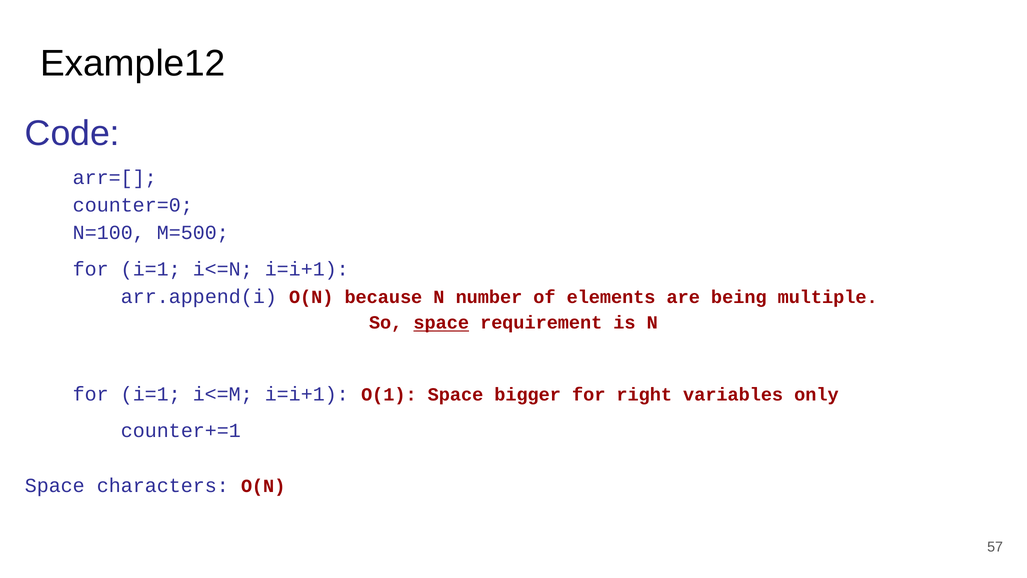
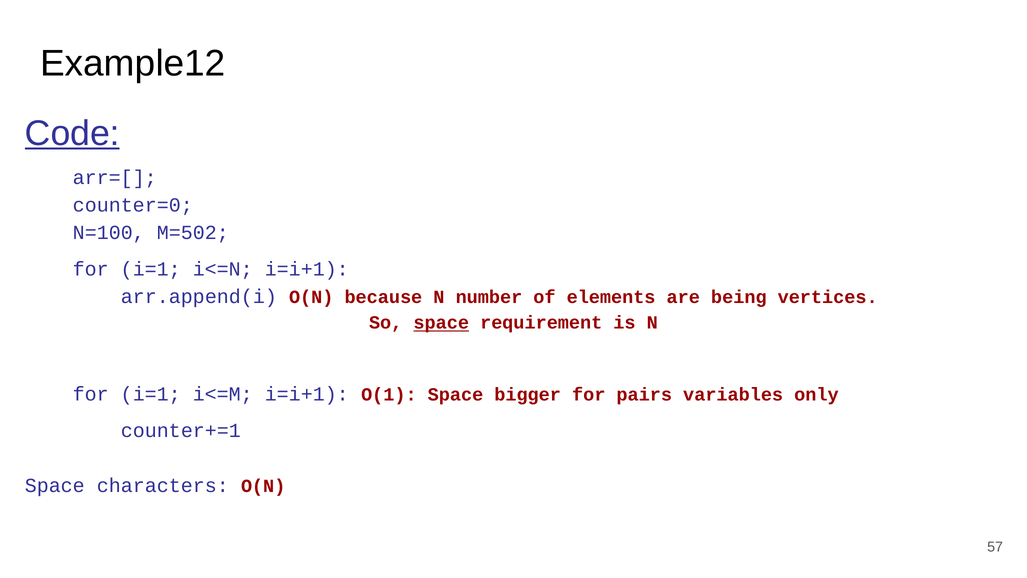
Code underline: none -> present (72, 133)
M=500: M=500 -> M=502 (193, 233)
multiple: multiple -> vertices (828, 297)
right: right -> pairs (644, 395)
